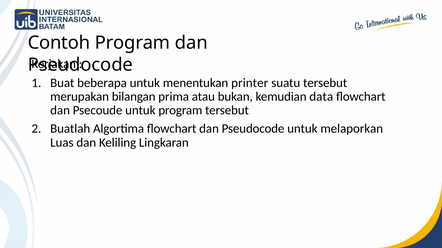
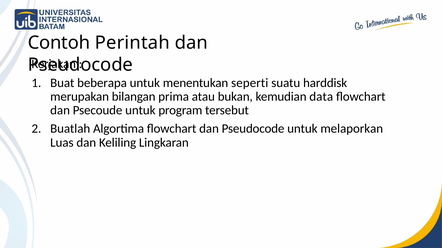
Contoh Program: Program -> Perintah (132, 43)
printer: printer -> seperti (250, 83)
suatu tersebut: tersebut -> harddisk (325, 83)
